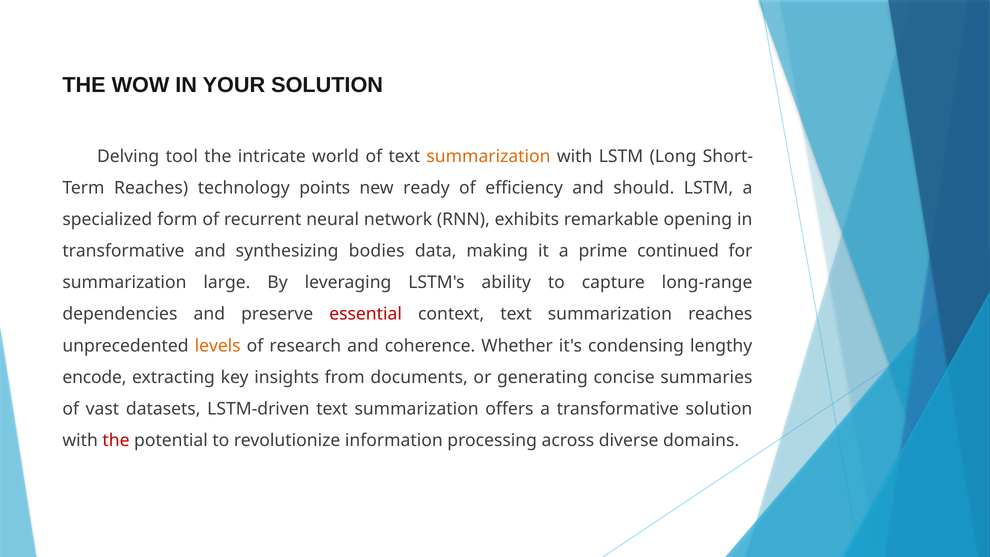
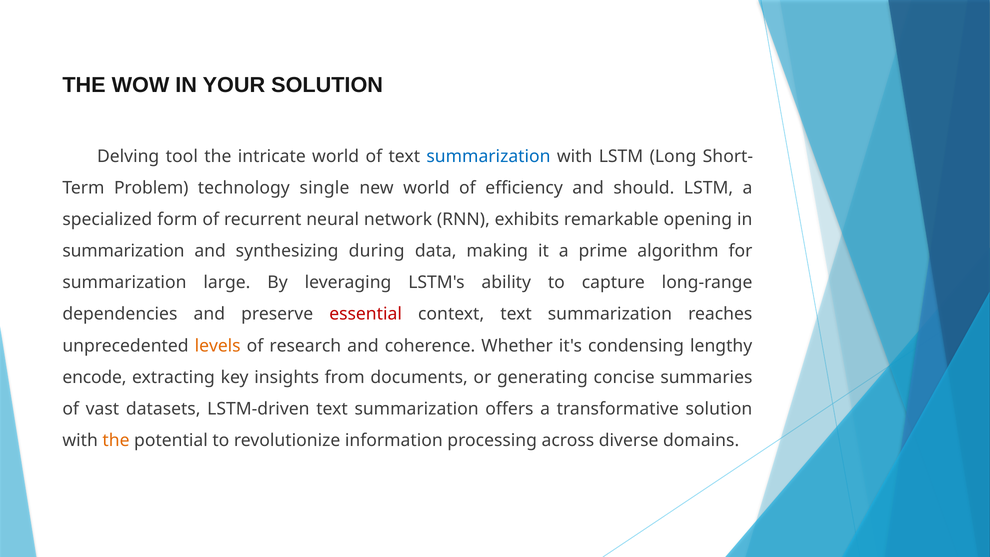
summarization colour: orange -> blue (488, 156)
Reaches: Reaches -> Problem (151, 188)
points: points -> single (325, 188)
new ready: ready -> world (427, 188)
transformative: transformative -> summarization (123, 251)
bodies: bodies -> during (377, 251)
continued: continued -> algorithm (678, 251)
the colour: red -> orange (116, 440)
